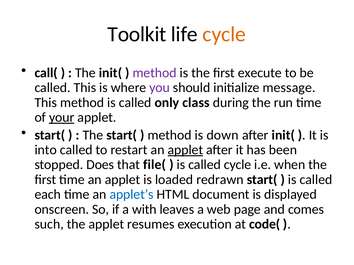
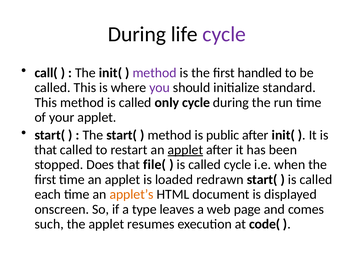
Toolkit: Toolkit -> During (137, 34)
cycle colour: orange -> purple (224, 34)
execute: execute -> handled (260, 73)
message: message -> standard (289, 88)
only class: class -> cycle (196, 103)
your underline: present -> none (62, 118)
down: down -> public (223, 135)
into: into -> that (46, 150)
applet’s colour: blue -> orange (132, 195)
with: with -> type (144, 210)
